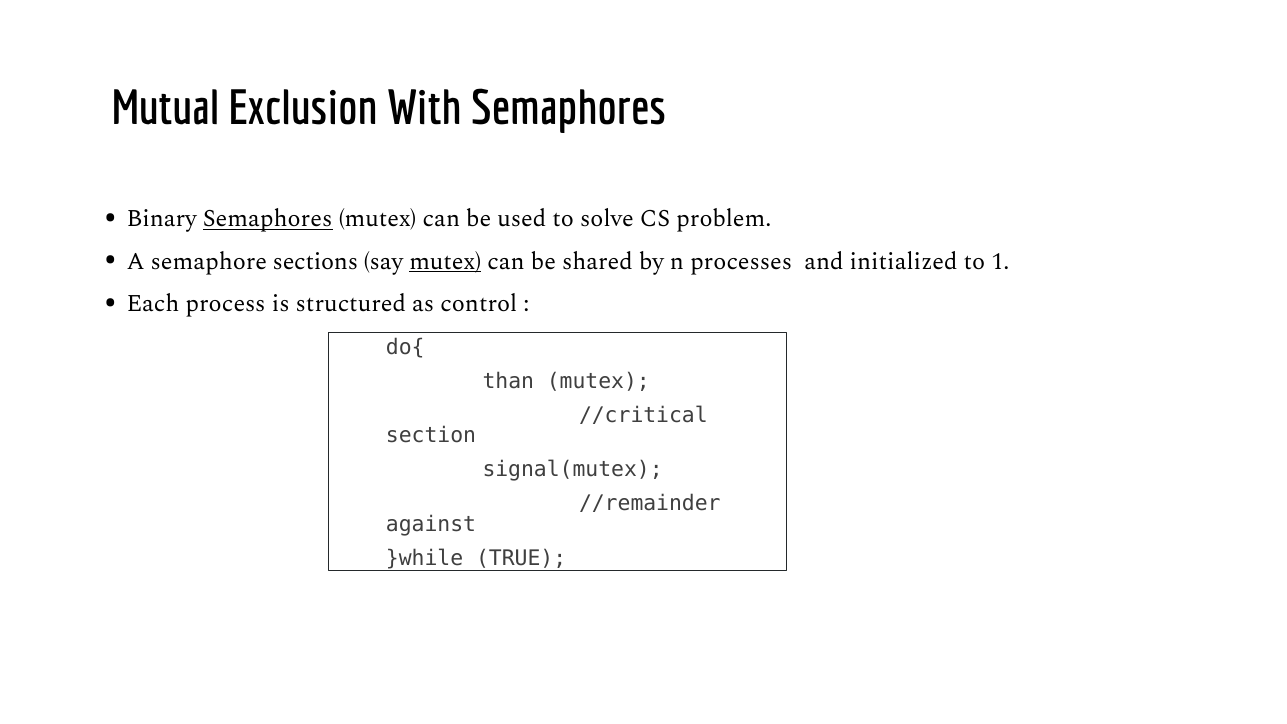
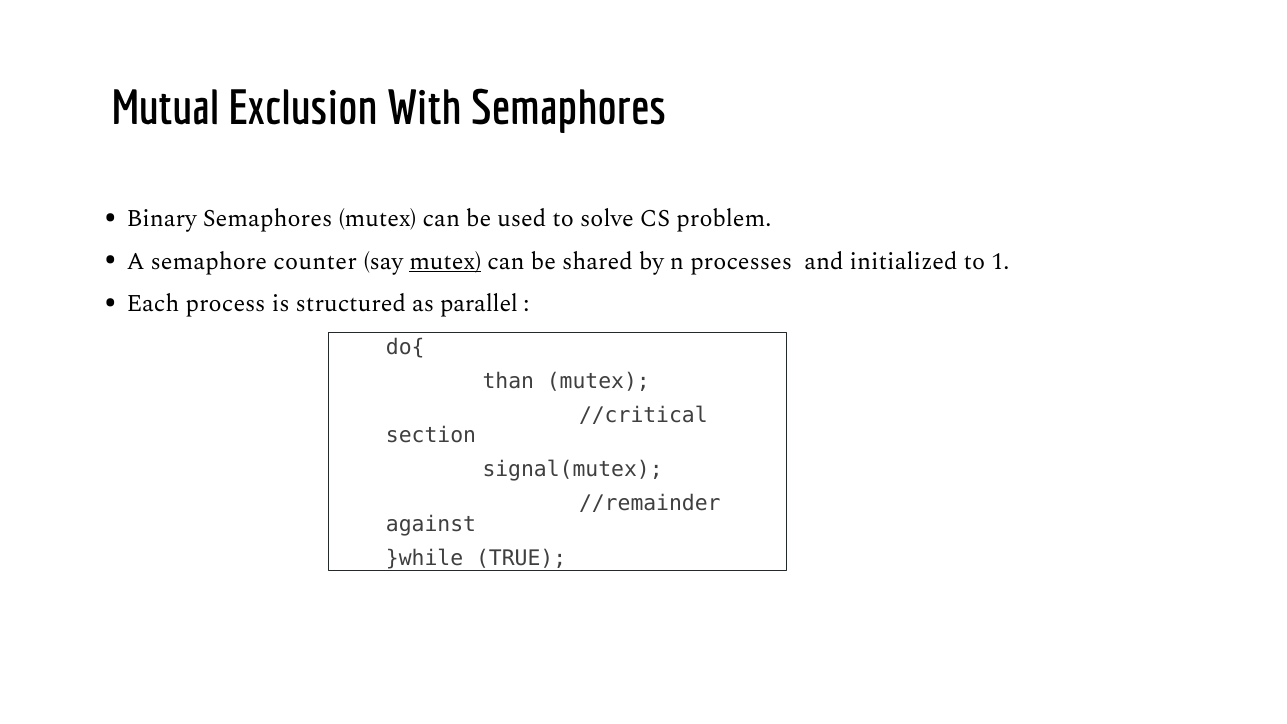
Semaphores underline: present -> none (268, 219)
sections: sections -> counter (315, 261)
control: control -> parallel (479, 304)
